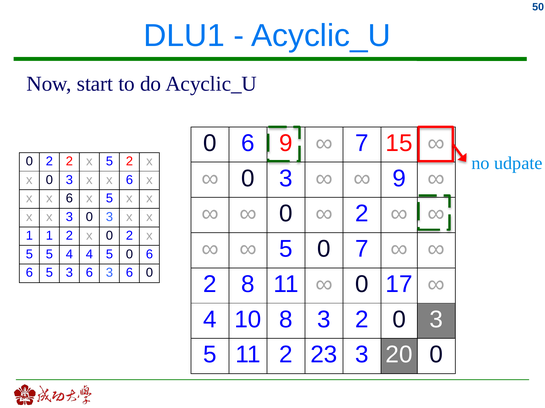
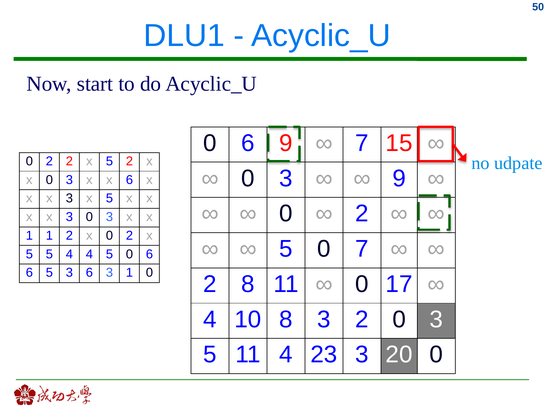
6: 6 -> 3 (69, 199)
6 3 6: 6 -> 1 (129, 273)
11 2: 2 -> 4 (286, 355)
